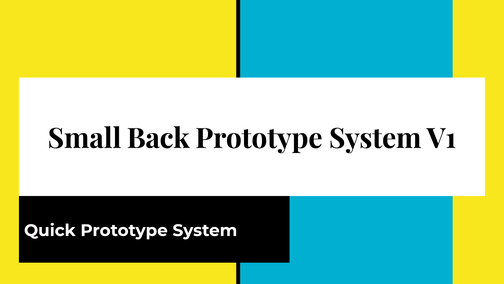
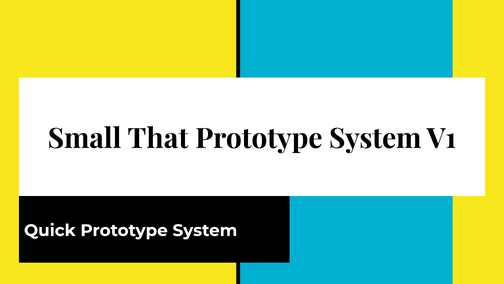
Back: Back -> That (158, 138)
